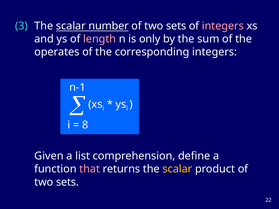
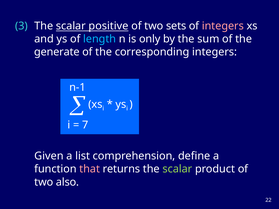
number: number -> positive (108, 26)
length colour: pink -> light blue (100, 39)
operates: operates -> generate (57, 52)
8: 8 -> 7 (85, 125)
scalar colour: yellow -> light green (177, 169)
sets: sets -> also (68, 182)
